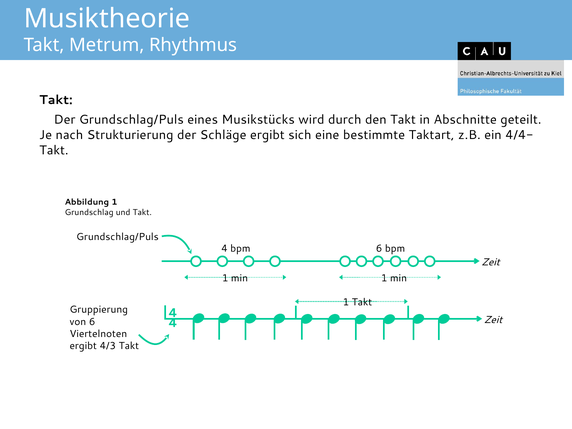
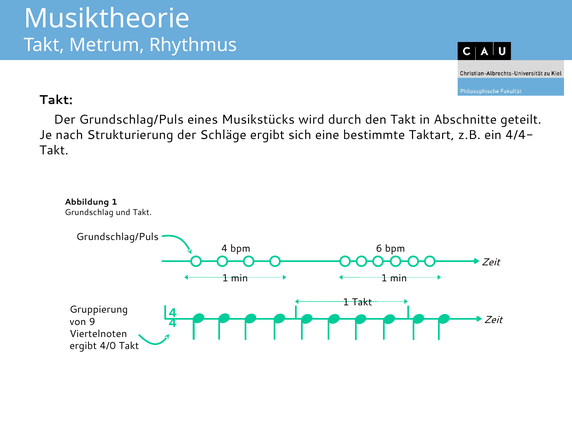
von 6: 6 -> 9 (92, 322)
4/3: 4/3 -> 4/0 (108, 346)
